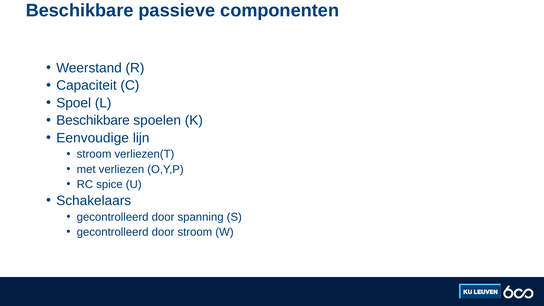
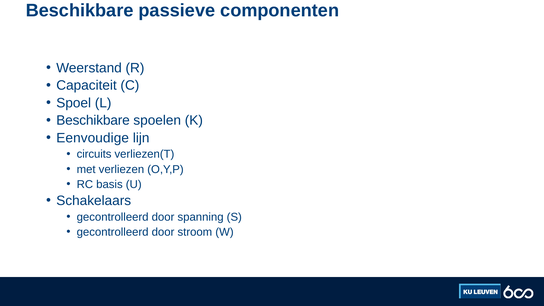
stroom: stroom -> circuits (94, 154)
spice: spice -> basis (109, 184)
